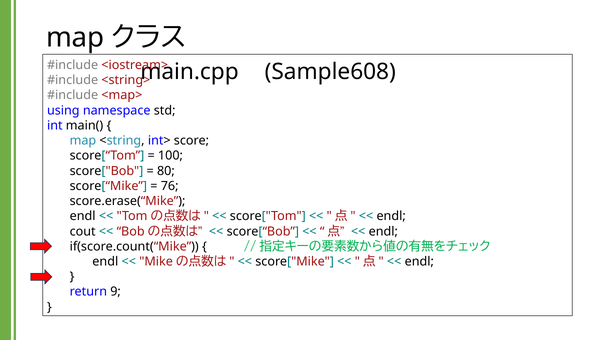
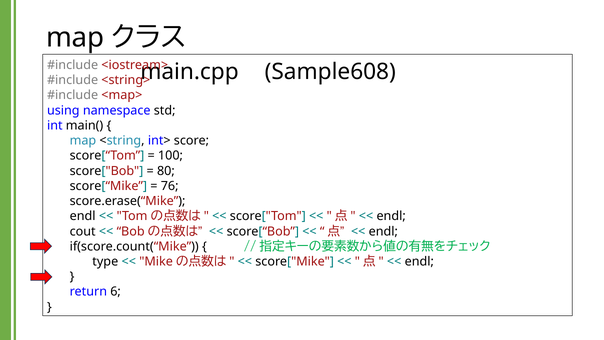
endl: endl -> type (105, 261)
9: 9 -> 6 (116, 292)
